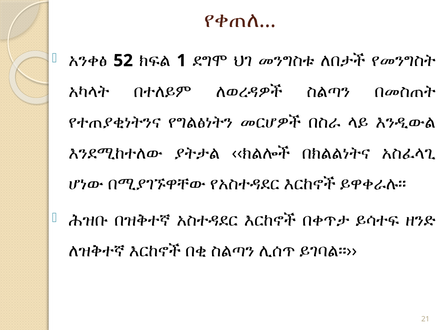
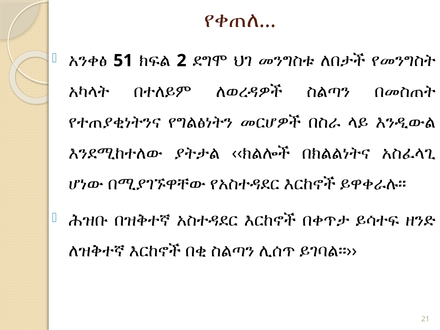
52: 52 -> 51 (123, 61)
1: 1 -> 2 (182, 61)
